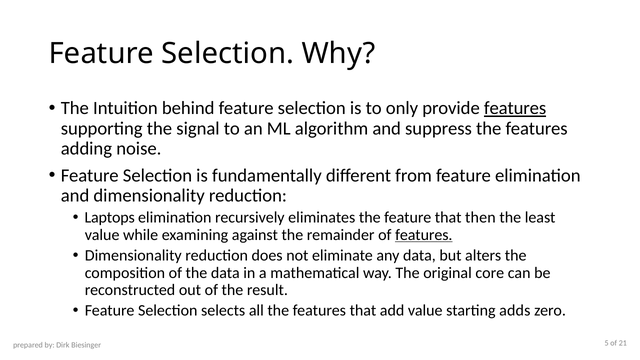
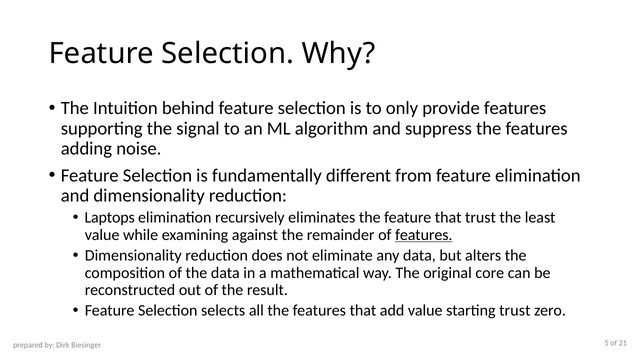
features underline: present -> none (515, 108)
that then: then -> trust (480, 218)
starting adds: adds -> trust (515, 311)
